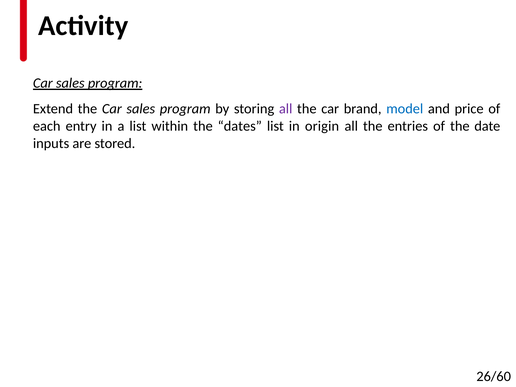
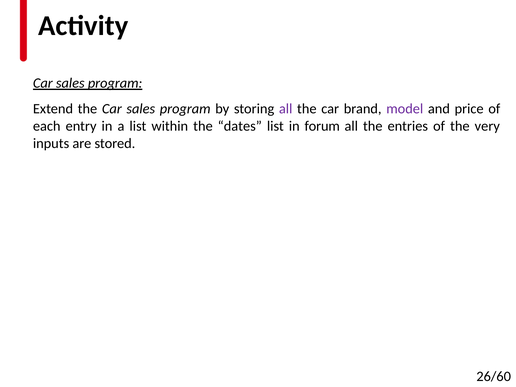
model colour: blue -> purple (405, 109)
origin: origin -> forum (322, 126)
date: date -> very (487, 126)
